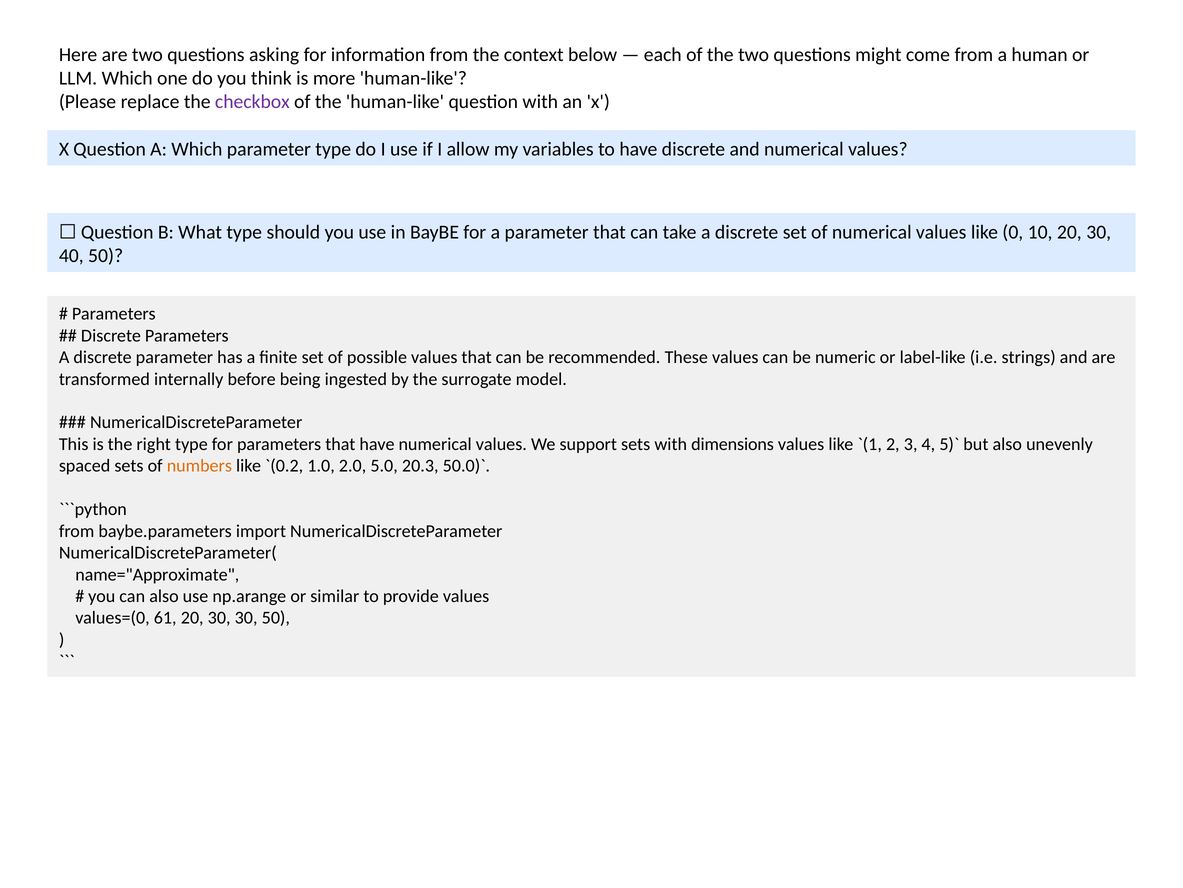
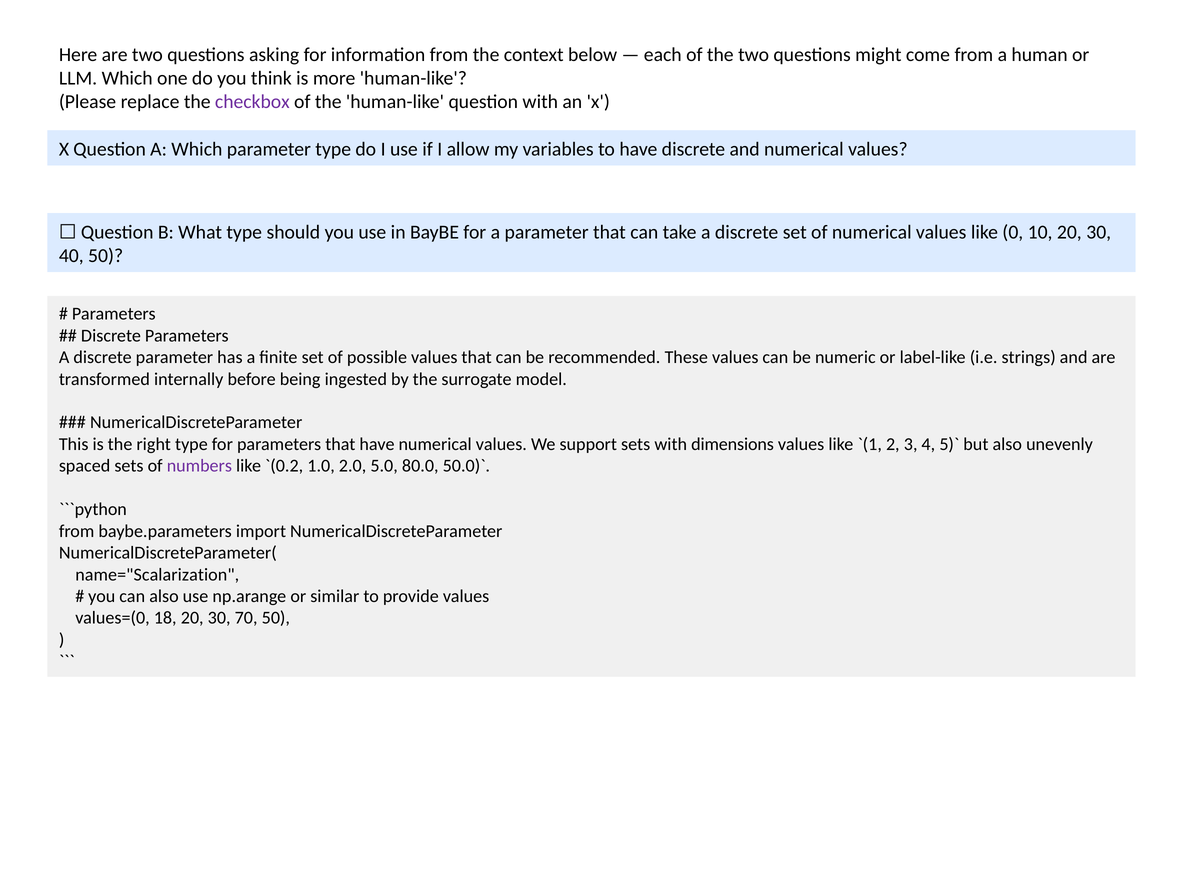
numbers colour: orange -> purple (199, 466)
20.3: 20.3 -> 80.0 (420, 466)
name="Approximate: name="Approximate -> name="Scalarization (157, 574)
61: 61 -> 18 (165, 617)
30 30: 30 -> 70 (246, 617)
